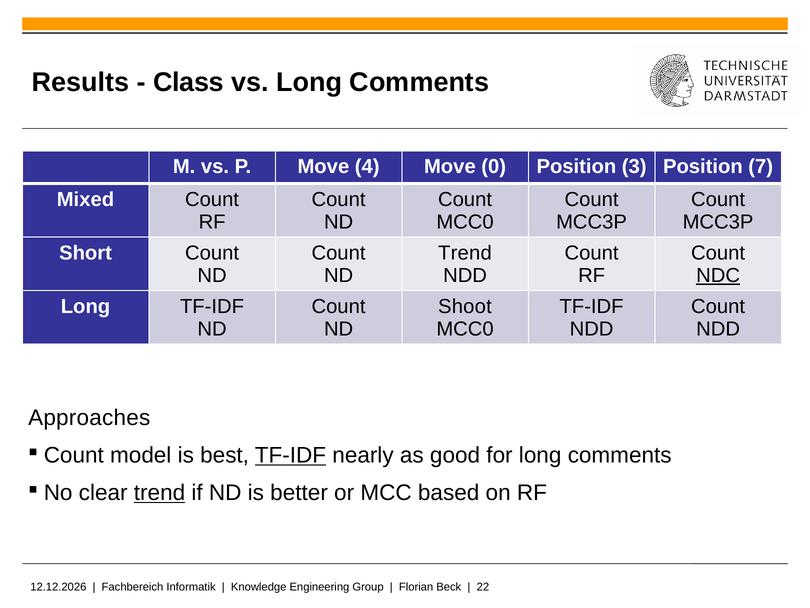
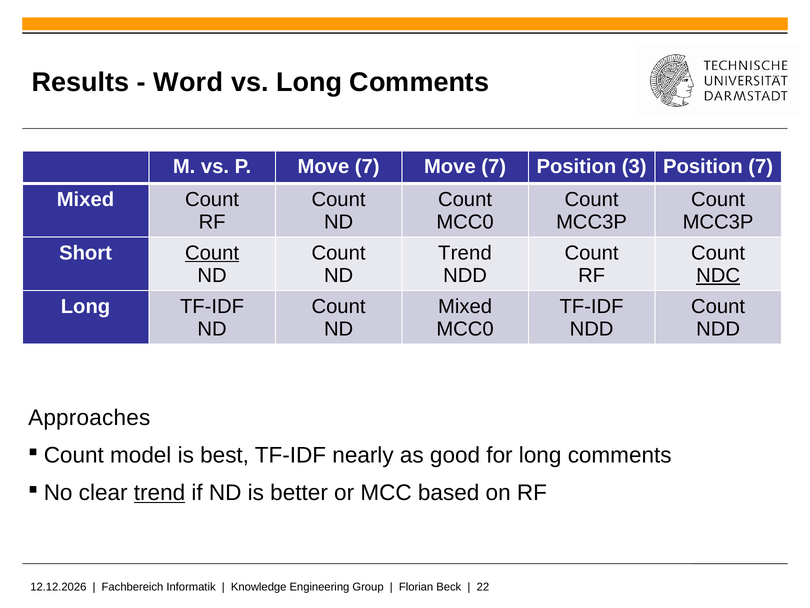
Class: Class -> Word (188, 82)
P Move 4: 4 -> 7 (367, 166)
0: 0 -> 7 (494, 166)
Count underline: none -> present (212, 253)
Shoot: Shoot -> Mixed (465, 306)
TF-IDF underline: present -> none (290, 455)
